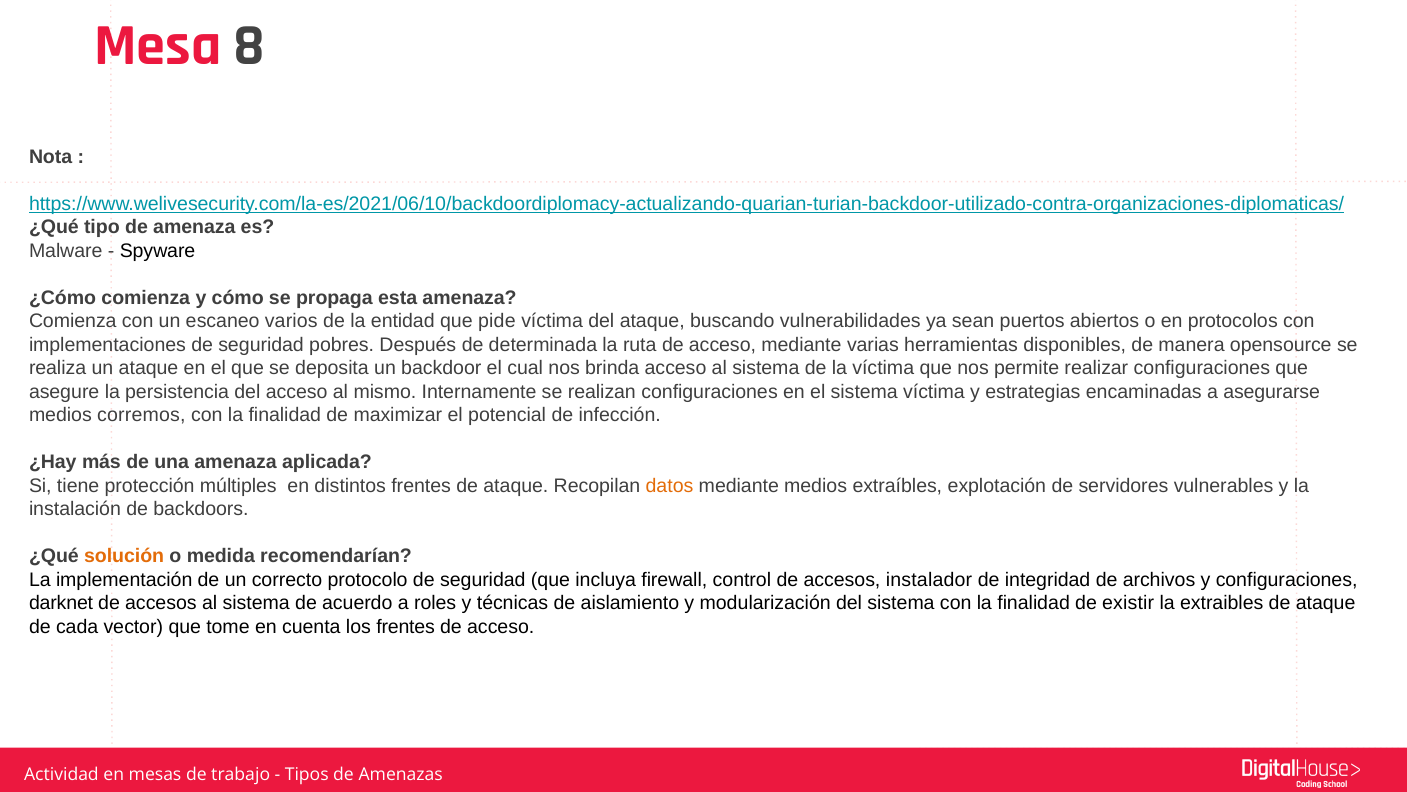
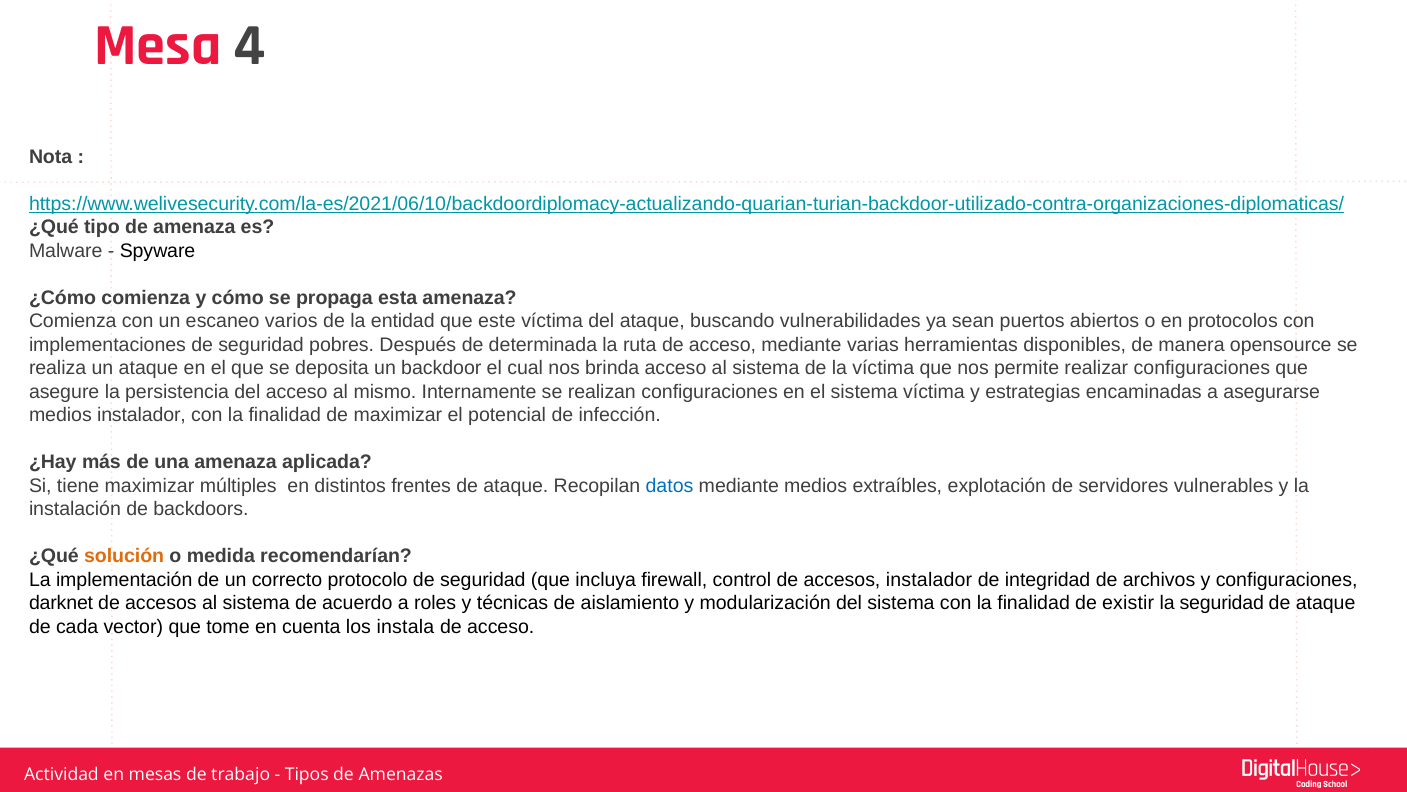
8: 8 -> 4 (250, 45)
pide: pide -> este (497, 321)
medios corremos: corremos -> instalador (141, 415)
tiene protección: protección -> maximizar (150, 486)
datos colour: orange -> blue (670, 486)
la extraibles: extraibles -> seguridad (1222, 603)
los frentes: frentes -> instala (405, 626)
